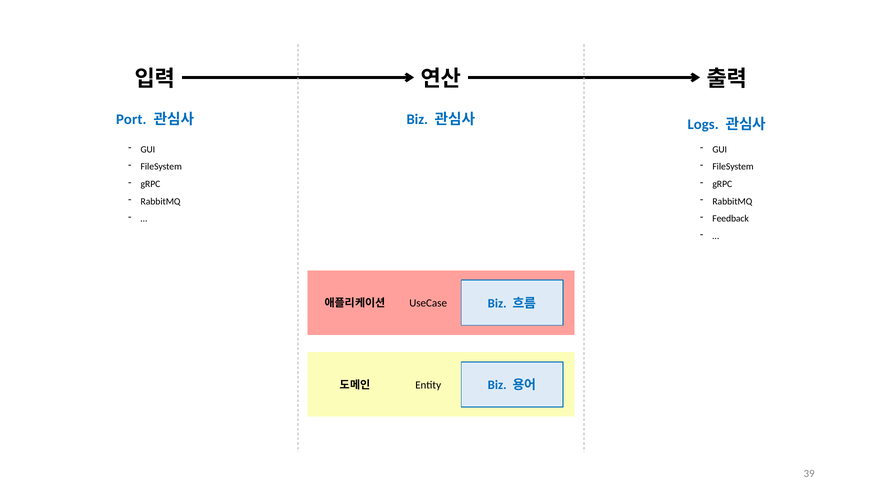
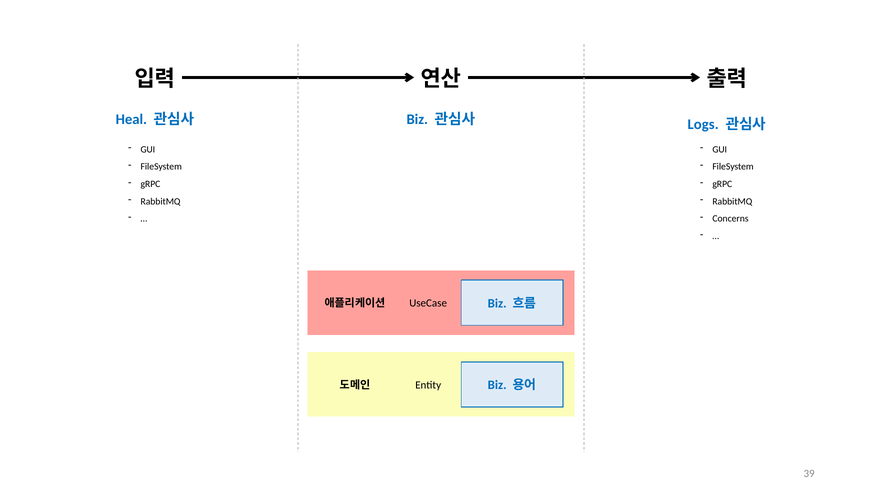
Port: Port -> Heal (131, 120)
Feedback: Feedback -> Concerns (731, 219)
